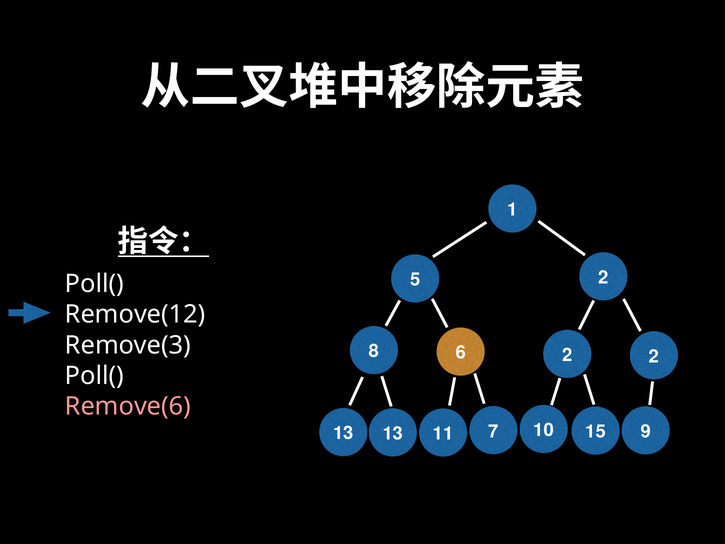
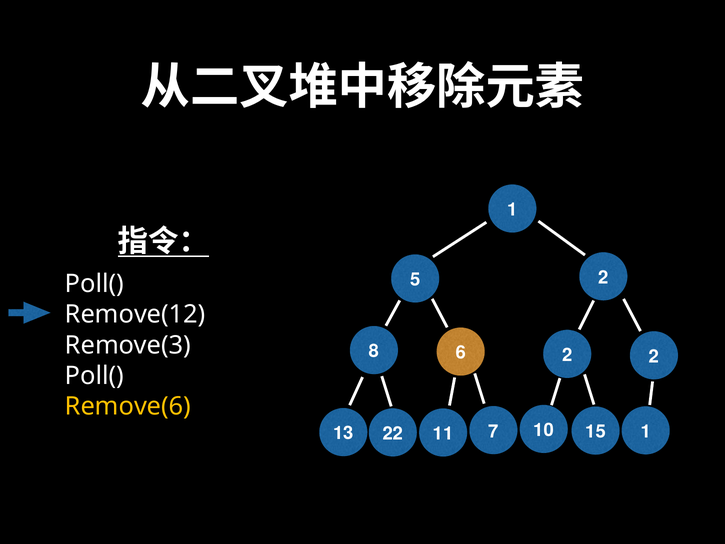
Remove(6 colour: pink -> yellow (128, 406)
15 9: 9 -> 1 (646, 431)
13 13: 13 -> 22 (393, 433)
